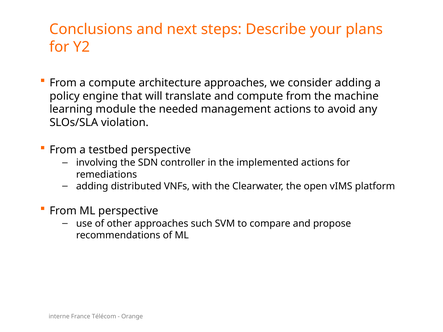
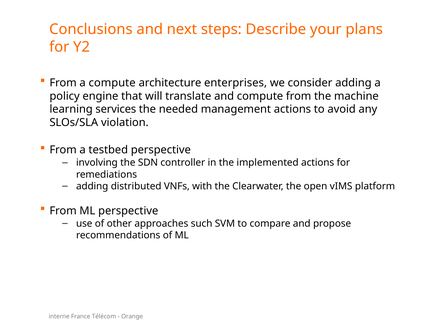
architecture approaches: approaches -> enterprises (236, 83)
module: module -> services (116, 109)
